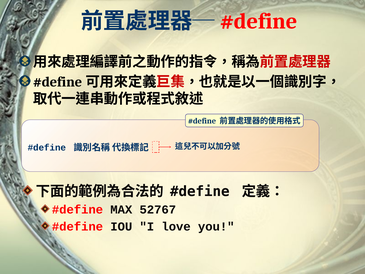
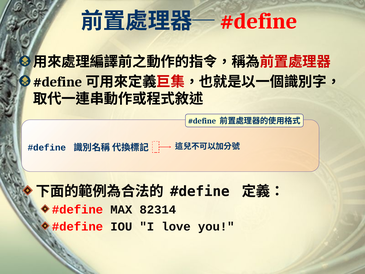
52767: 52767 -> 82314 (158, 209)
